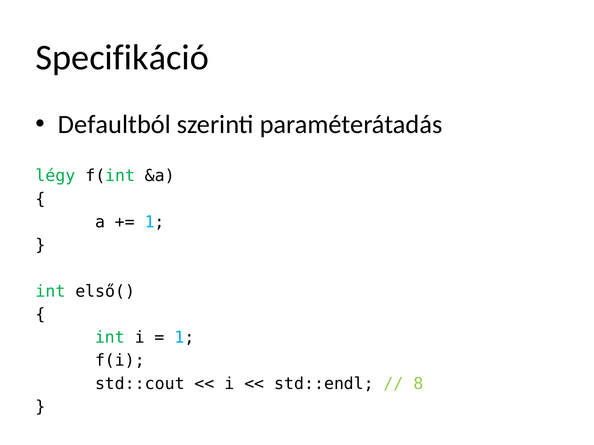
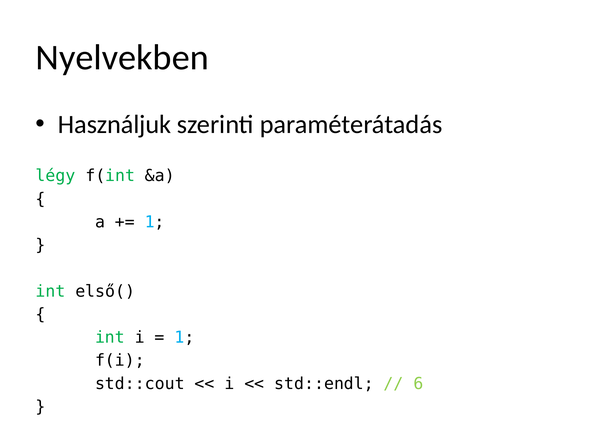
Specifikáció: Specifikáció -> Nyelvekben (122, 58)
Defaultból: Defaultból -> Használjuk (115, 125)
8: 8 -> 6 (418, 384)
